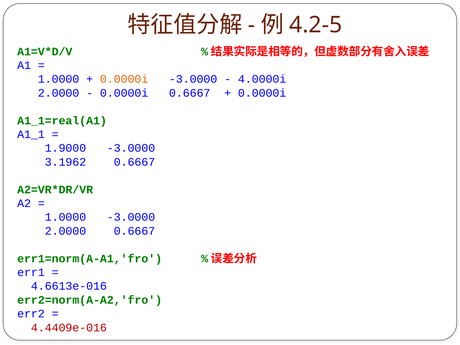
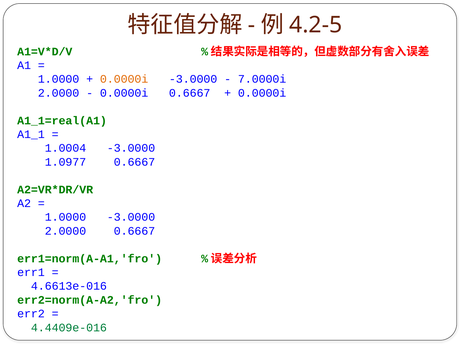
4.0000i: 4.0000i -> 7.0000i (262, 79)
1.9000: 1.9000 -> 1.0004 (65, 148)
3.1962: 3.1962 -> 1.0977 (65, 162)
4.4409e-016 colour: red -> green (69, 328)
